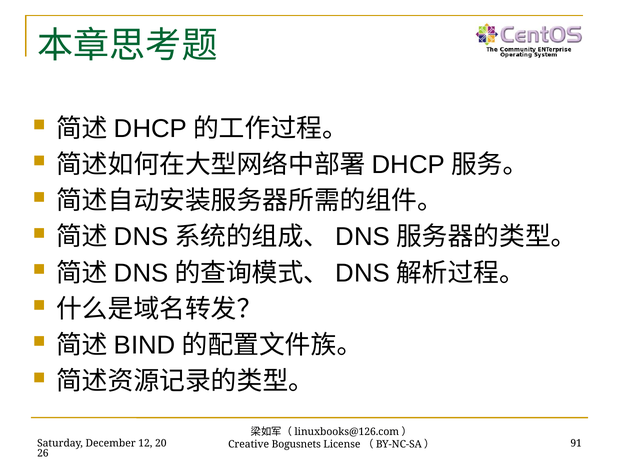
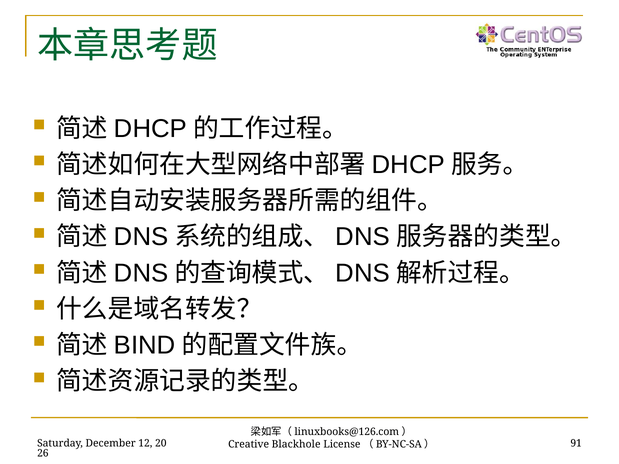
Bogusnets: Bogusnets -> Blackhole (296, 445)
